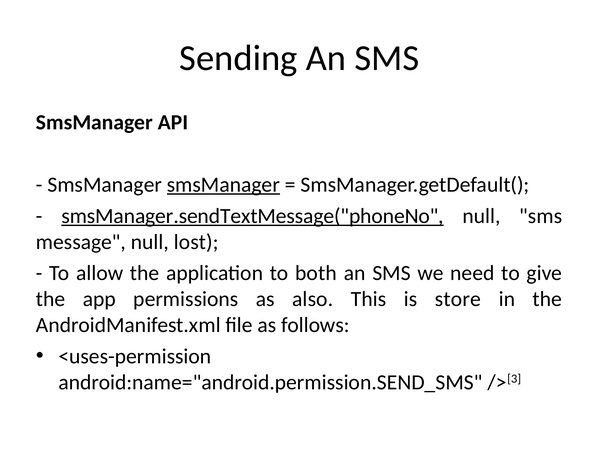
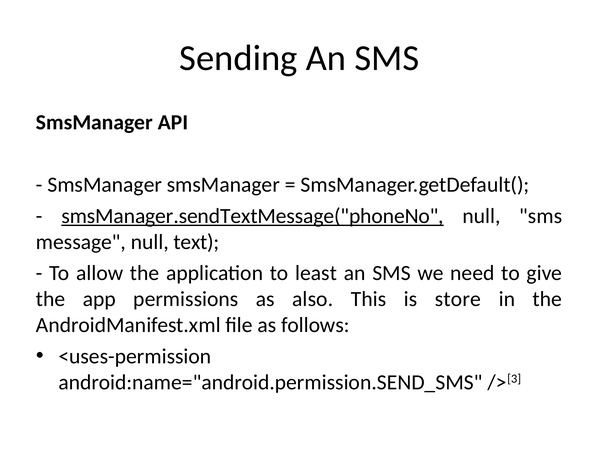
smsManager underline: present -> none (223, 185)
lost: lost -> text (196, 242)
both: both -> least (316, 273)
